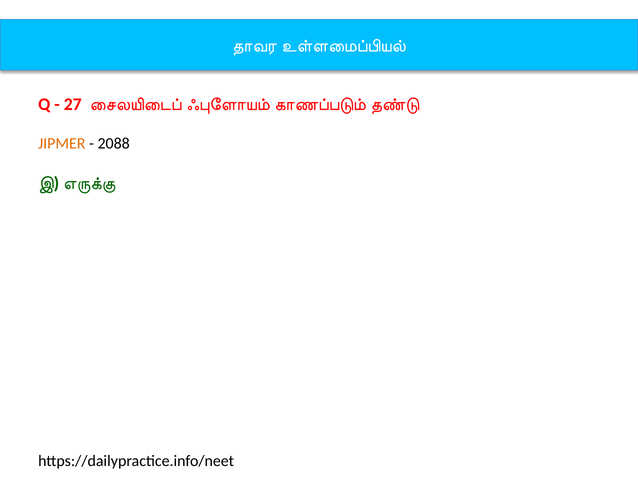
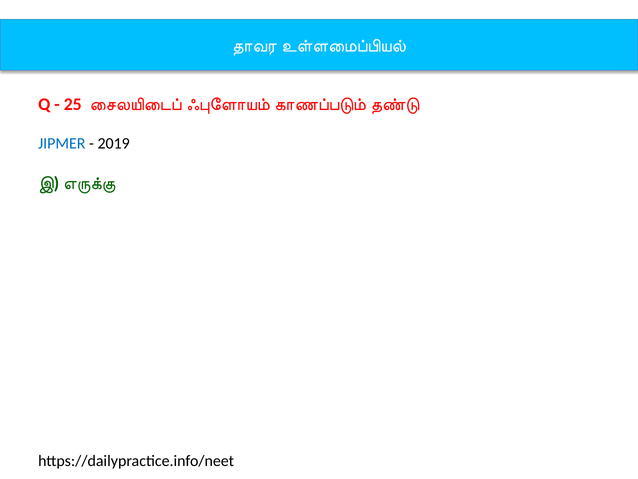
27: 27 -> 25 (73, 104)
JIPMER colour: orange -> blue (62, 144)
2088: 2088 -> 2019 (114, 144)
